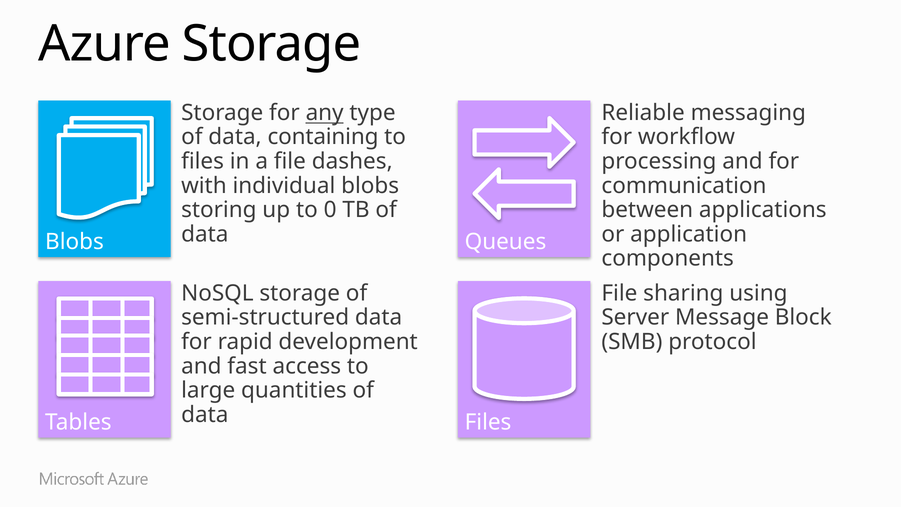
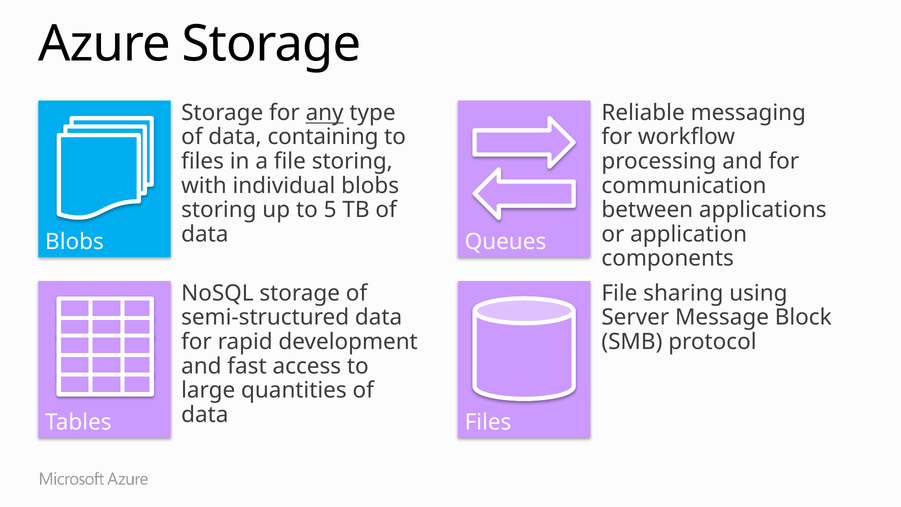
file dashes: dashes -> storing (352, 161)
0: 0 -> 5 (330, 210)
